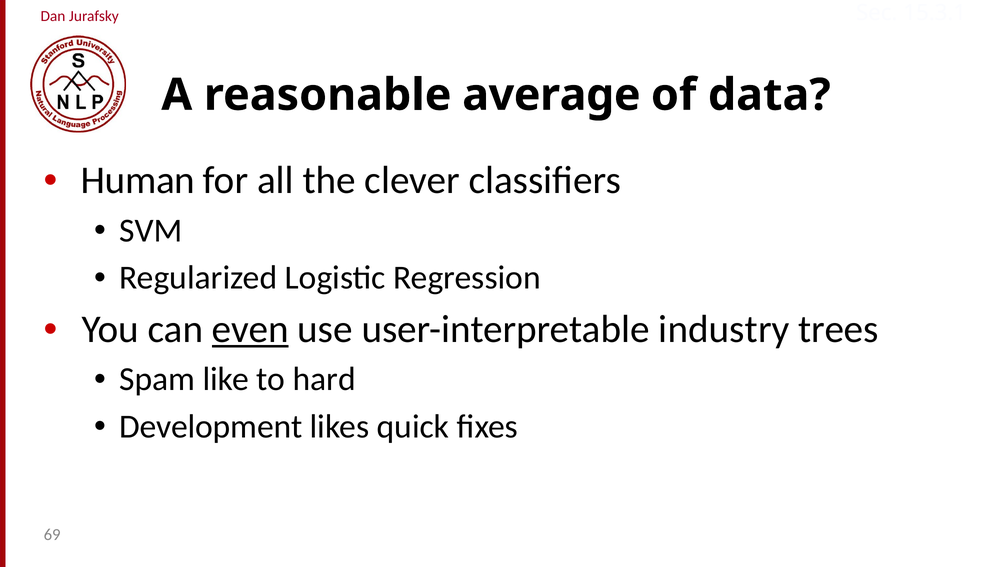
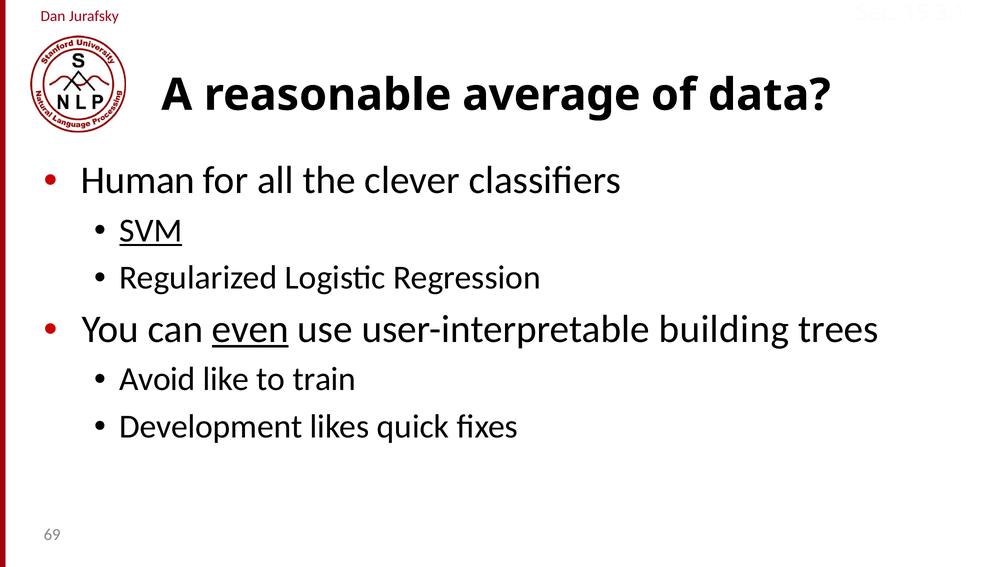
SVM underline: none -> present (151, 230)
industry: industry -> building (724, 329)
Spam: Spam -> Avoid (157, 379)
hard: hard -> train (324, 379)
